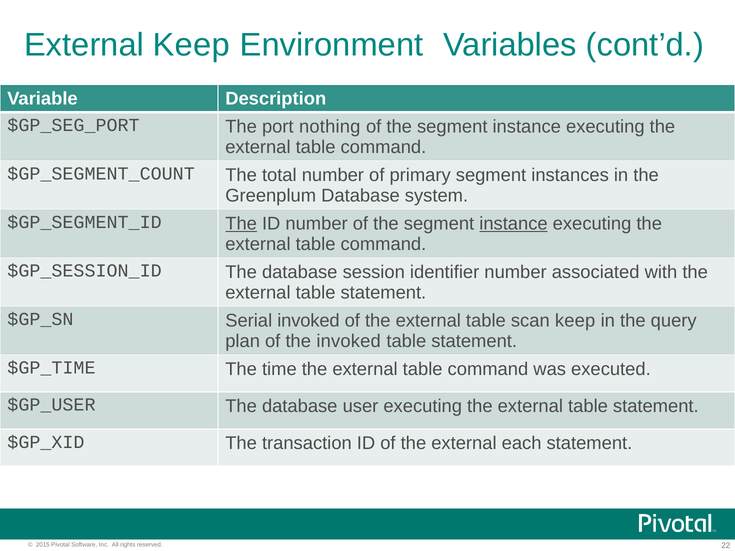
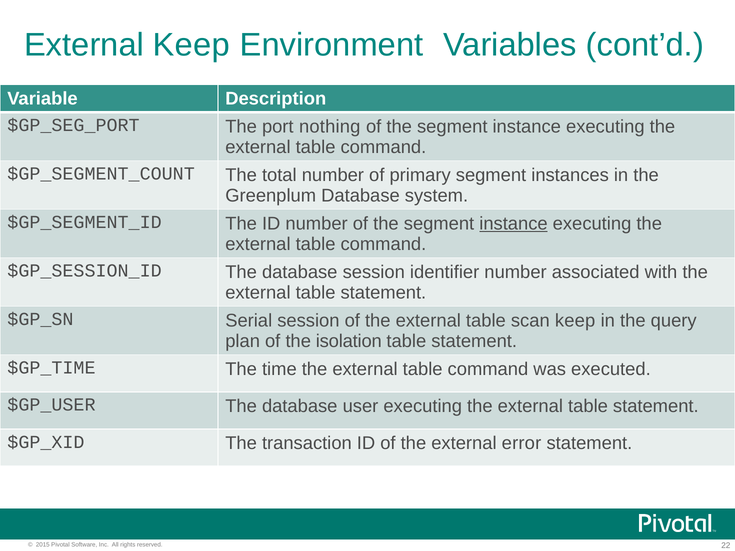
The underline: present -> none (241, 224)
Serial invoked: invoked -> session (308, 321)
the invoked: invoked -> isolation (349, 341)
each: each -> error (521, 444)
